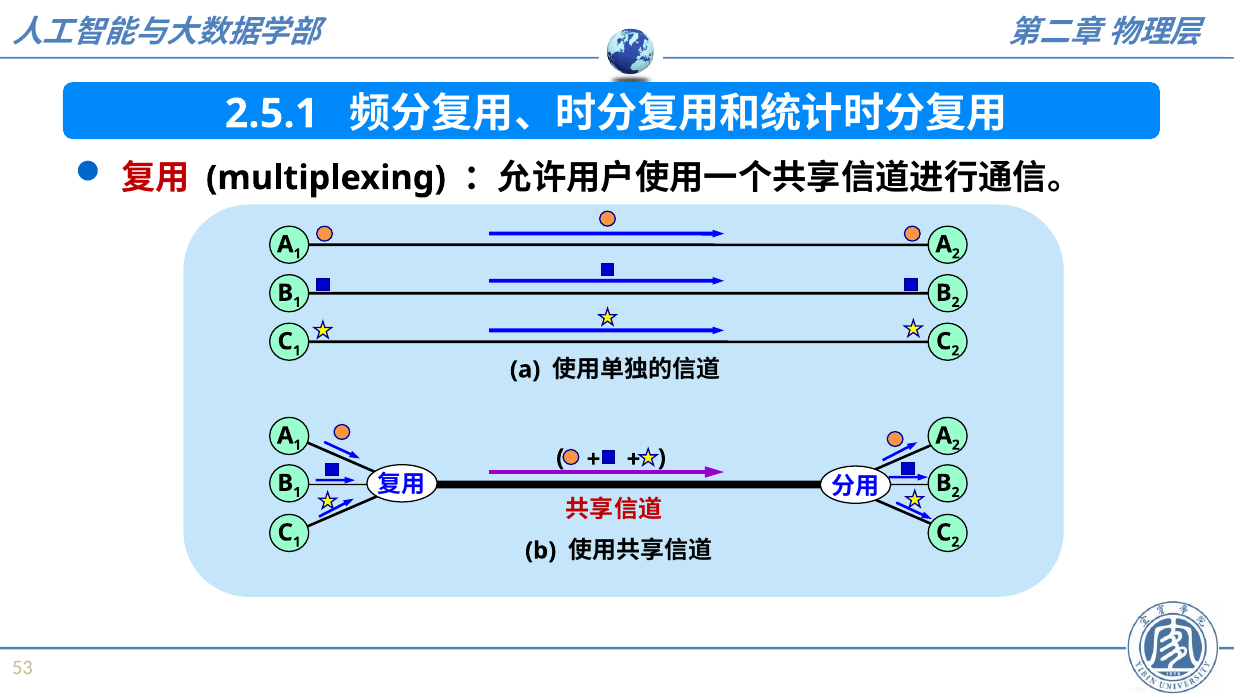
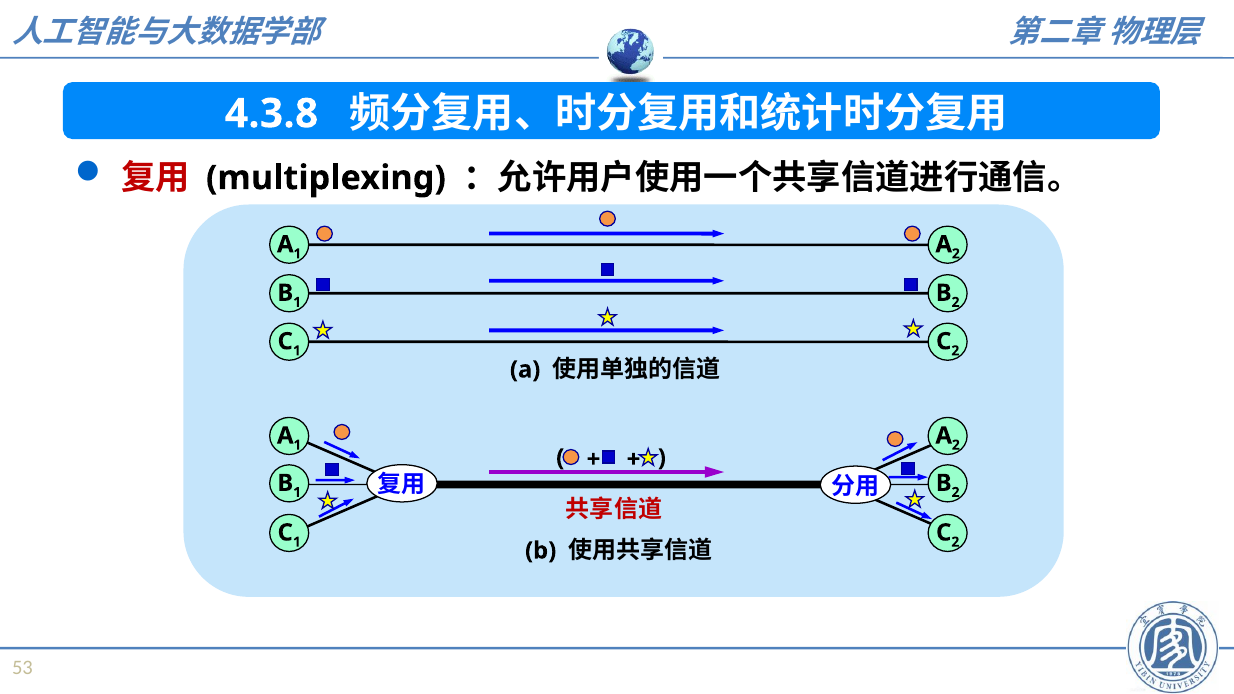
2.5.1: 2.5.1 -> 4.3.8 (272, 114)
